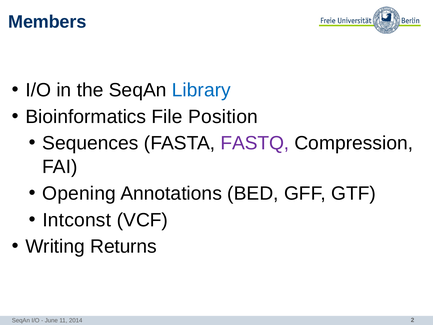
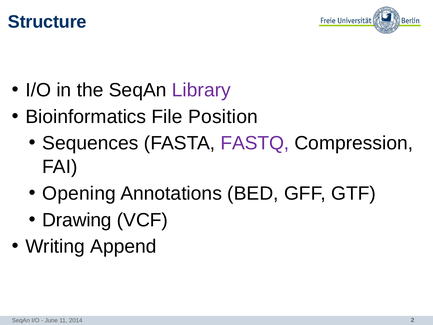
Members: Members -> Structure (47, 22)
Library colour: blue -> purple (201, 90)
Intconst: Intconst -> Drawing (77, 220)
Returns: Returns -> Append (123, 246)
